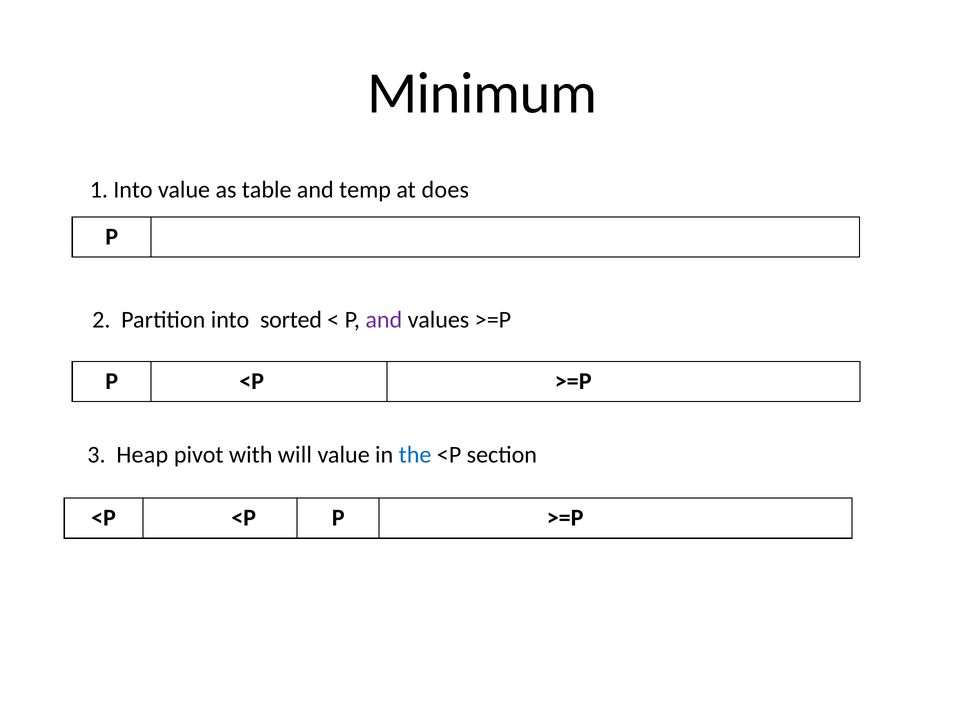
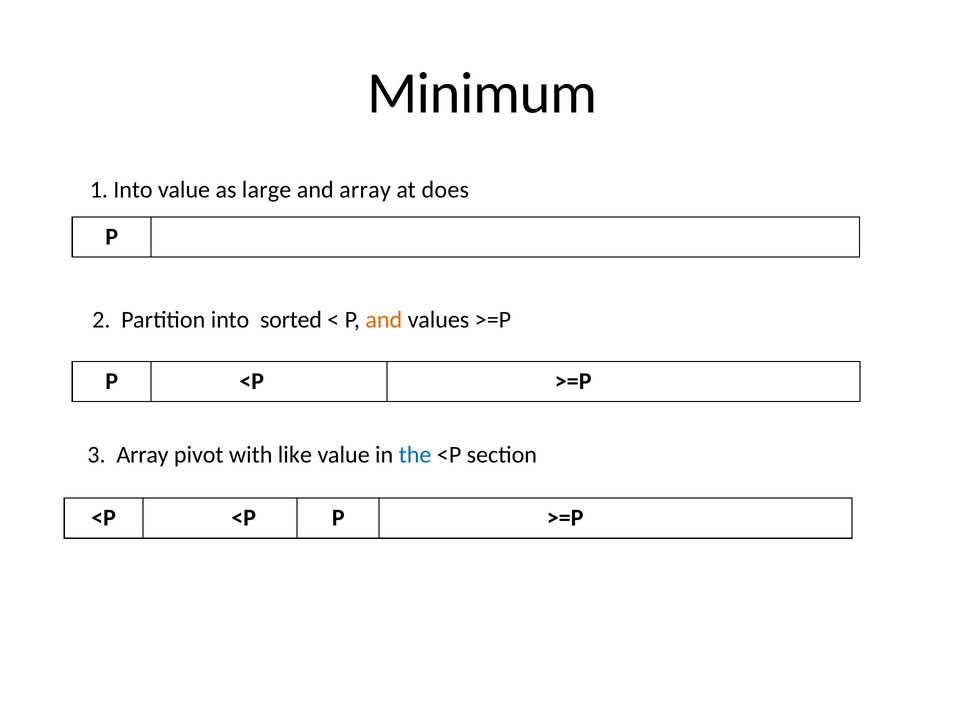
table: table -> large (267, 190)
and temp: temp -> array (365, 190)
and colour: purple -> orange (384, 320)
3 Heap: Heap -> Array (143, 455)
will: will -> like (295, 455)
